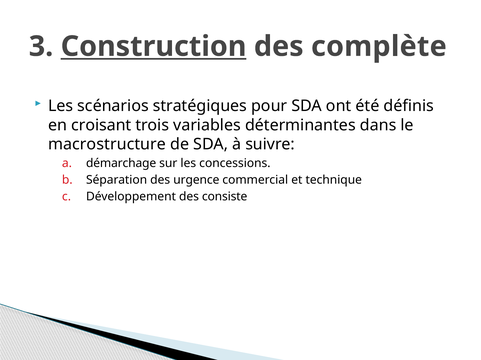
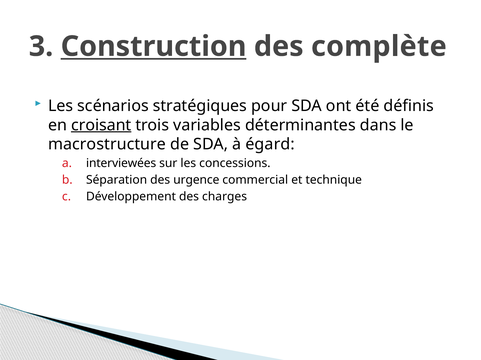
croisant underline: none -> present (101, 125)
suivre: suivre -> égard (270, 145)
démarchage: démarchage -> interviewées (121, 163)
consiste: consiste -> charges (225, 197)
